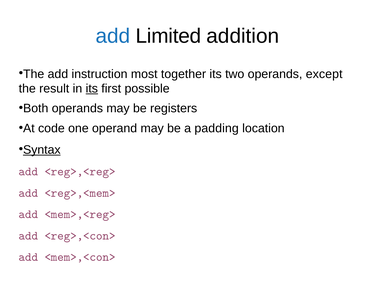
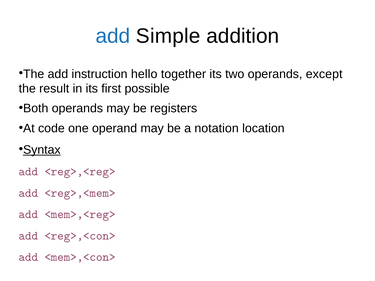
Limited: Limited -> Simple (168, 36)
most: most -> hello (144, 74)
its underline: present -> none (92, 89)
padding: padding -> notation (217, 128)
